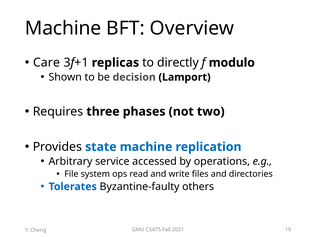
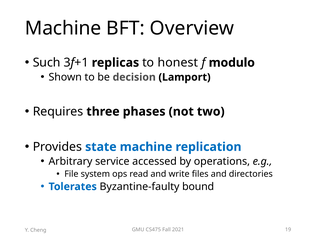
Care: Care -> Such (47, 63)
directly: directly -> honest (178, 63)
others: others -> bound (198, 187)
